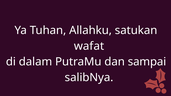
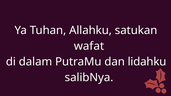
sampai: sampai -> lidahku (147, 62)
